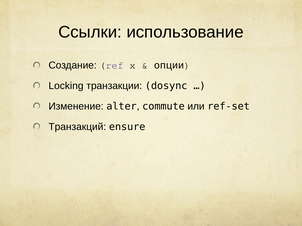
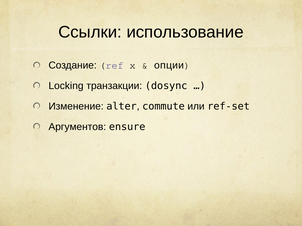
Транзакций: Транзакций -> Аргументов (77, 127)
